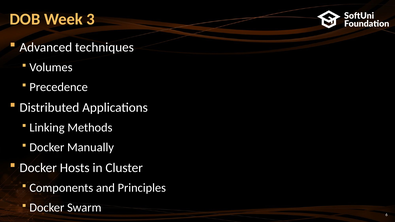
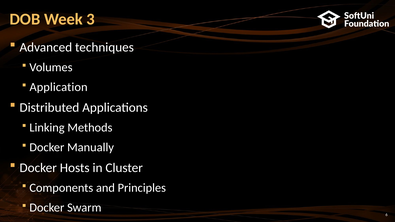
Precedence: Precedence -> Application (59, 87)
